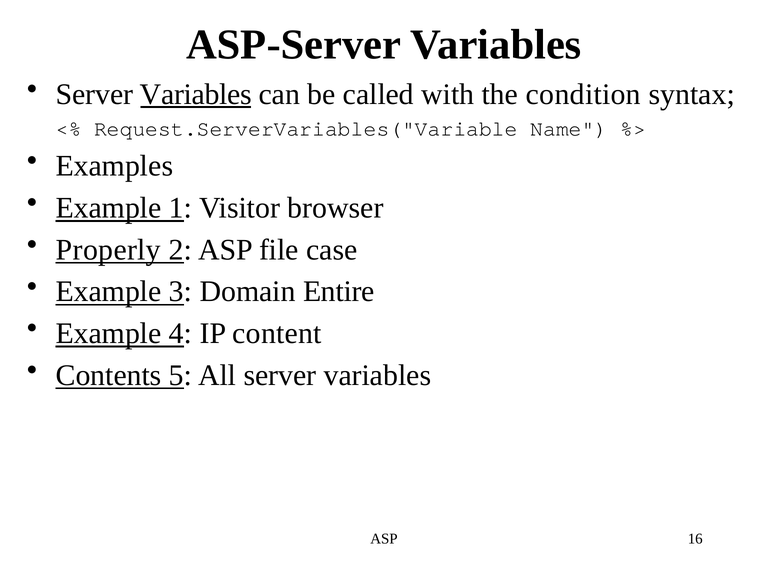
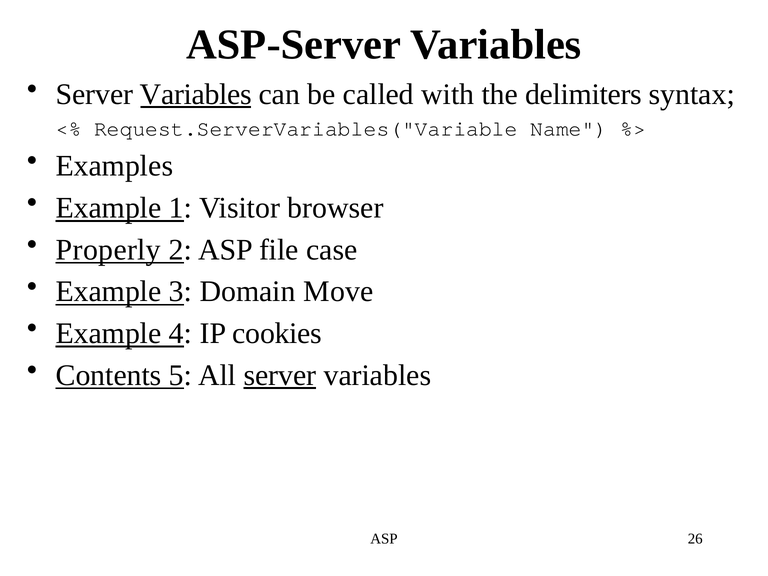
condition: condition -> delimiters (584, 94)
Entire: Entire -> Move (338, 292)
content: content -> cookies (277, 333)
server underline: none -> present (280, 375)
16: 16 -> 26 (695, 539)
